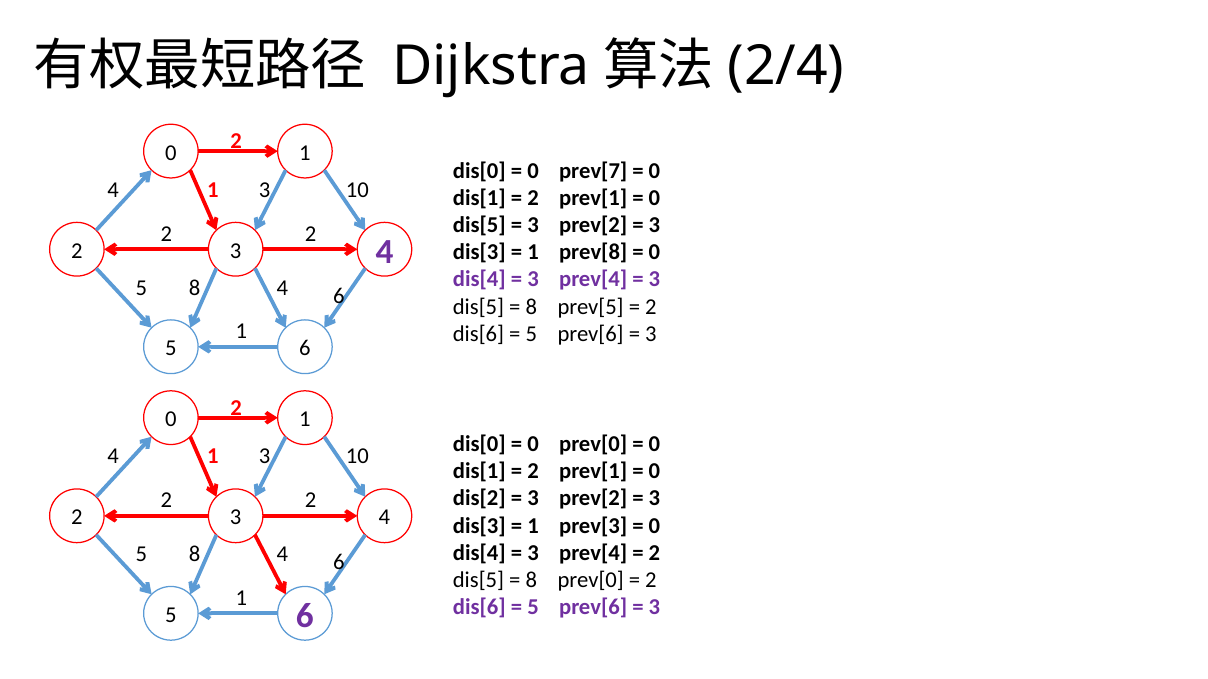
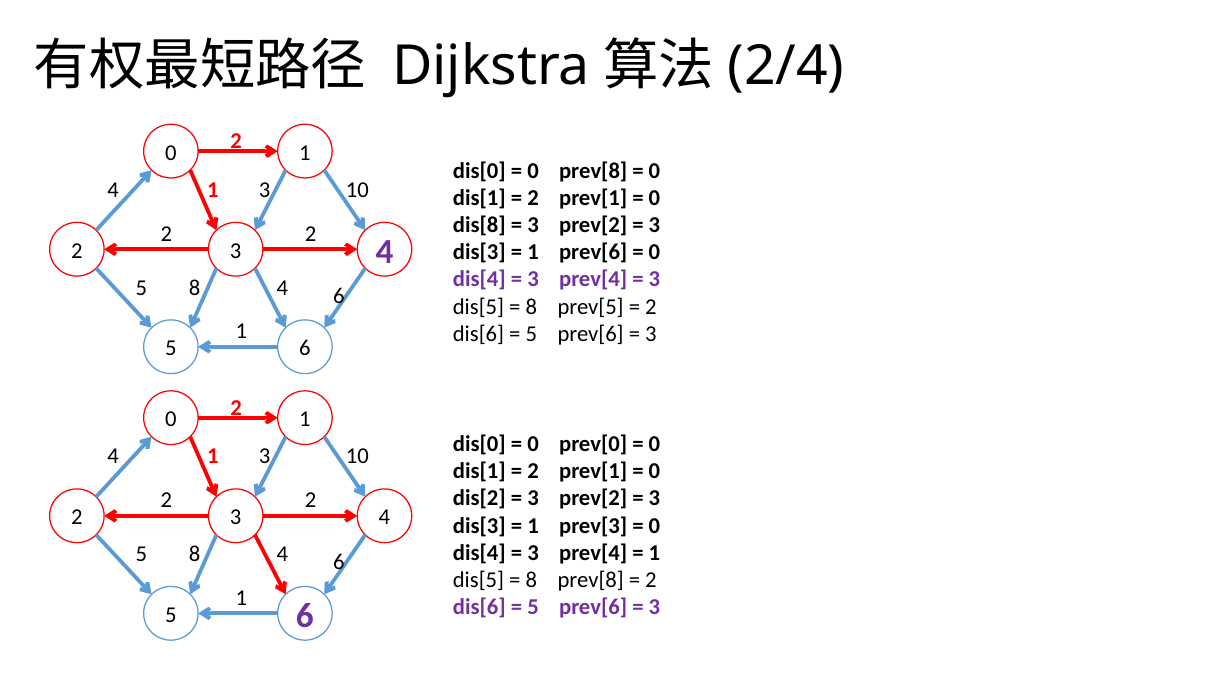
0 prev[7: prev[7 -> prev[8 (593, 171)
dis[5: dis[5 -> dis[8 (479, 225)
1 prev[8: prev[8 -> prev[6 (593, 252)
2: 2 -> 1 (654, 553)
8 prev[0: prev[0 -> prev[8 (591, 580)
